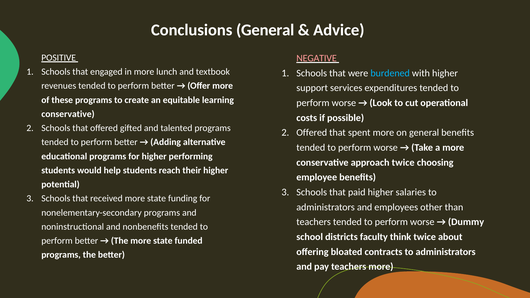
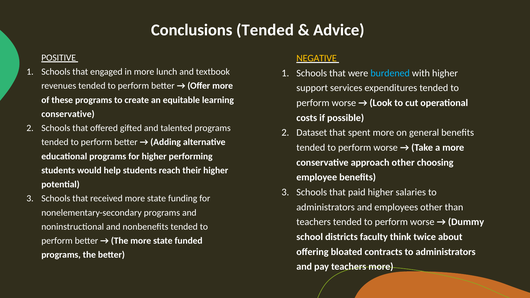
Conclusions General: General -> Tended (265, 30)
NEGATIVE colour: pink -> yellow (317, 58)
Offered: Offered -> Dataset (312, 133)
approach twice: twice -> other (403, 163)
